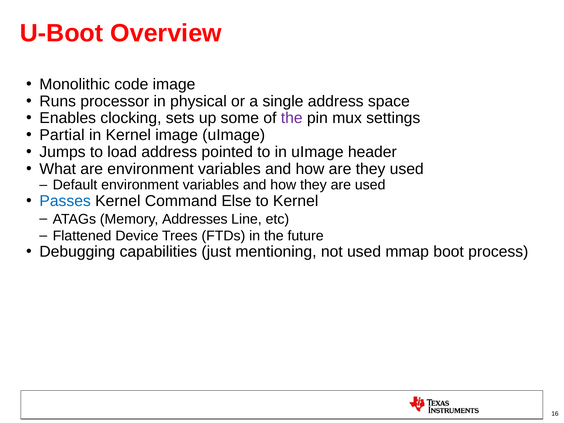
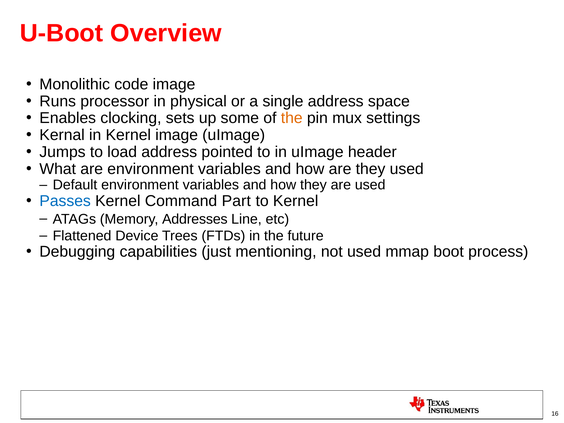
the colour: purple -> orange (292, 118)
Partial: Partial -> Kernal (62, 135)
Else: Else -> Part (236, 201)
